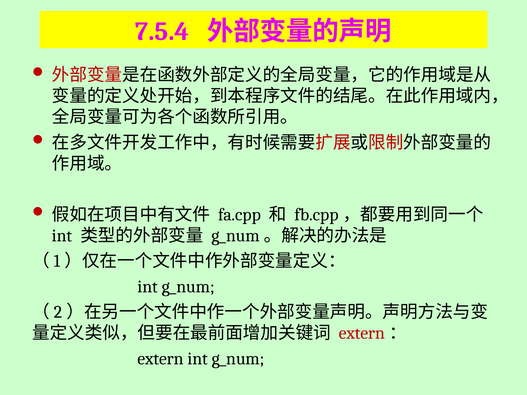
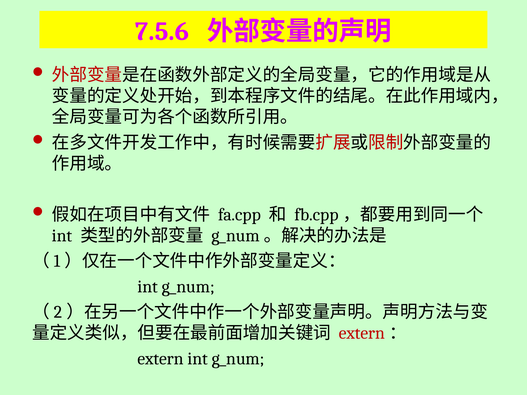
7.5.4: 7.5.4 -> 7.5.6 (162, 31)
